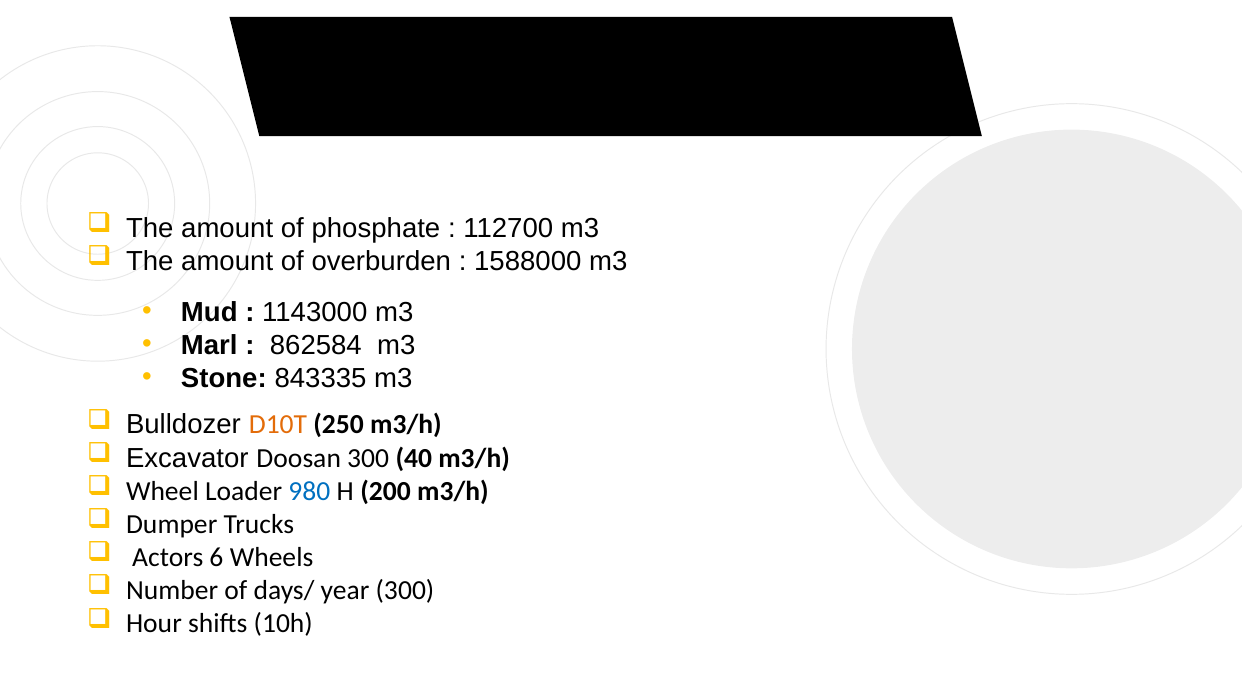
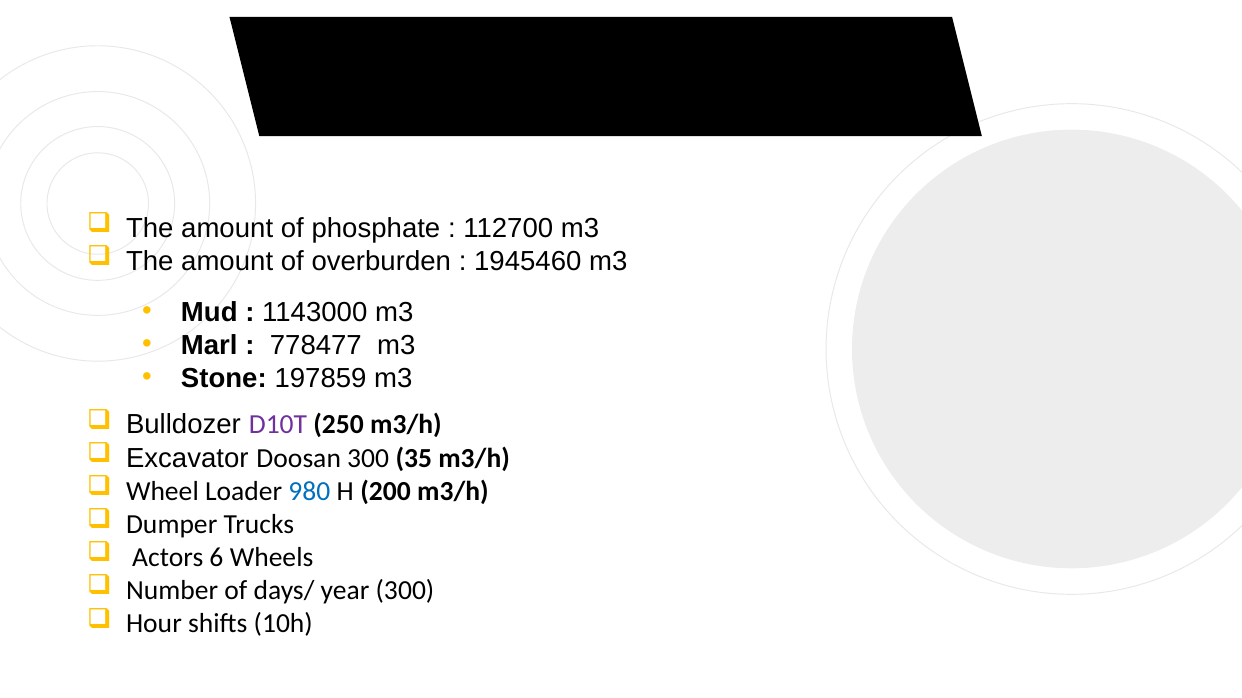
1588000: 1588000 -> 1945460 (528, 262)
862584: 862584 -> 778477 (316, 345)
843335: 843335 -> 197859 (321, 379)
D10T colour: orange -> purple (278, 425)
40: 40 -> 35 (414, 458)
